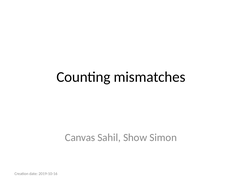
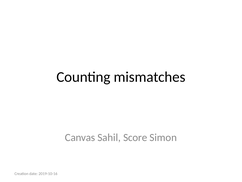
Show: Show -> Score (135, 137)
